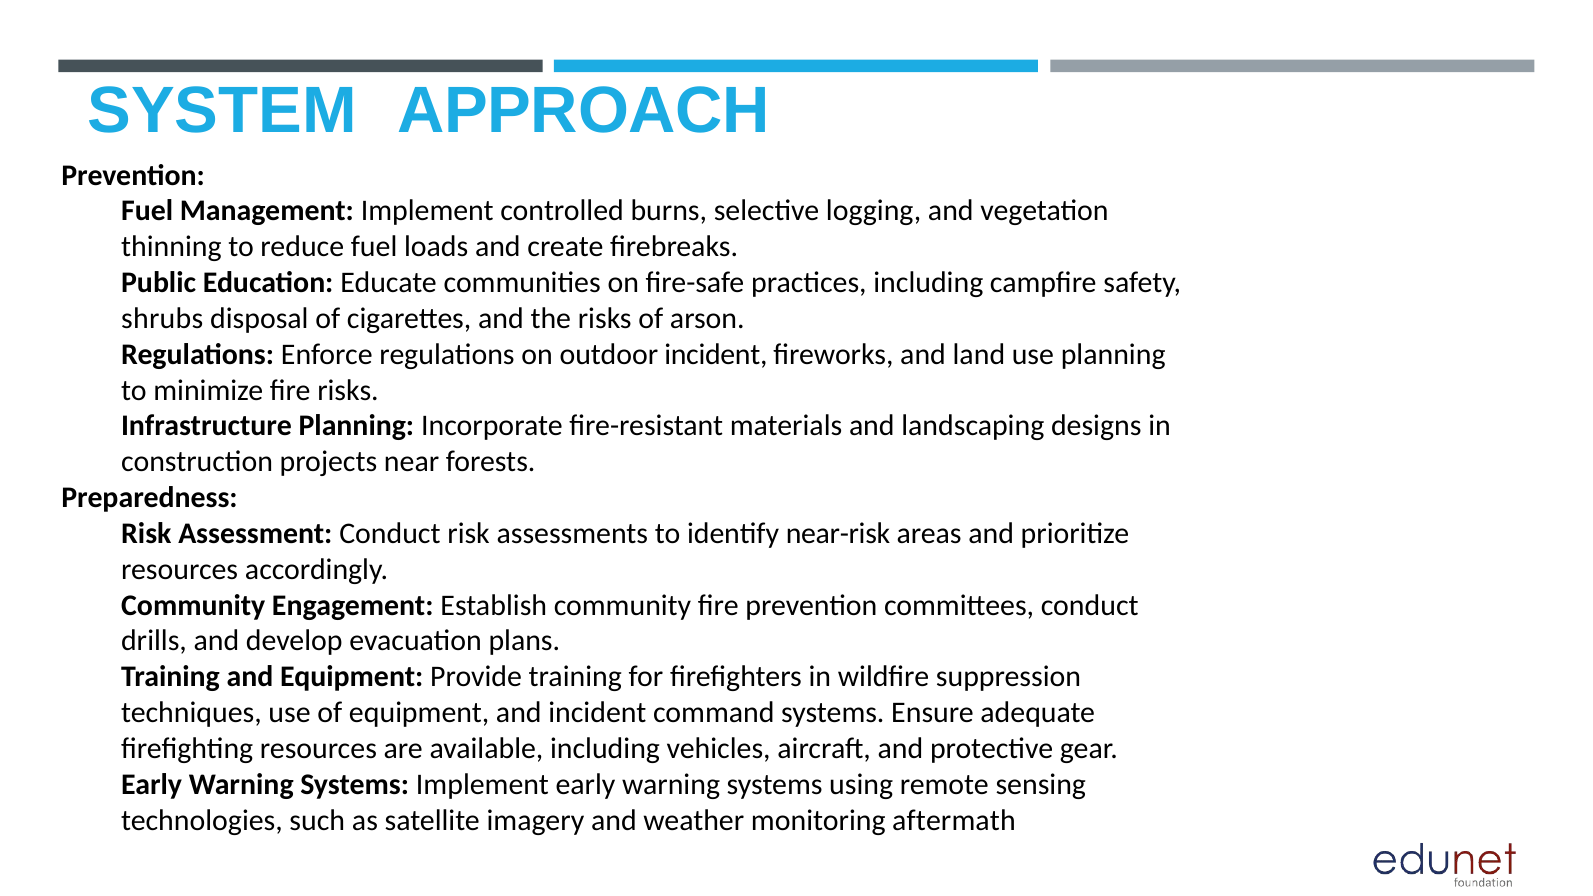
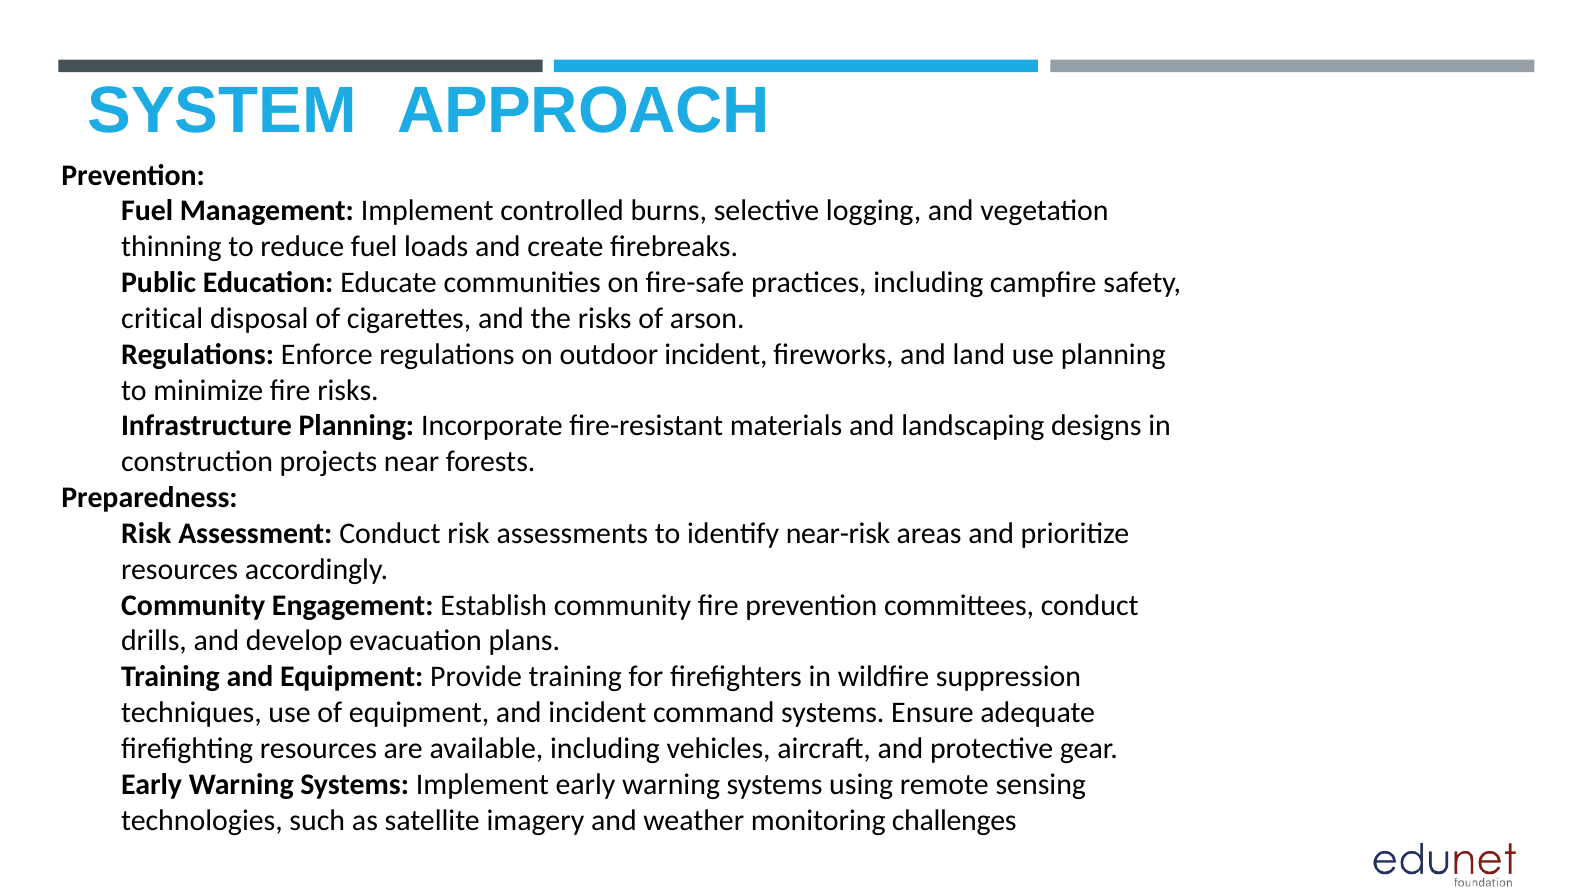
shrubs: shrubs -> critical (162, 319)
aftermath: aftermath -> challenges (954, 820)
